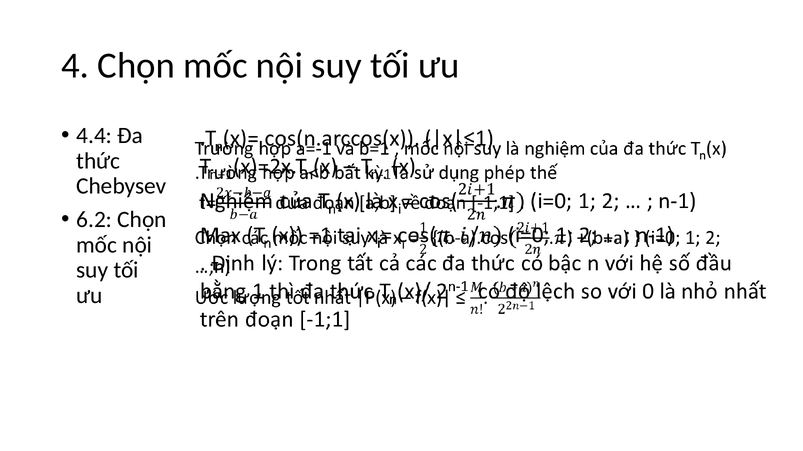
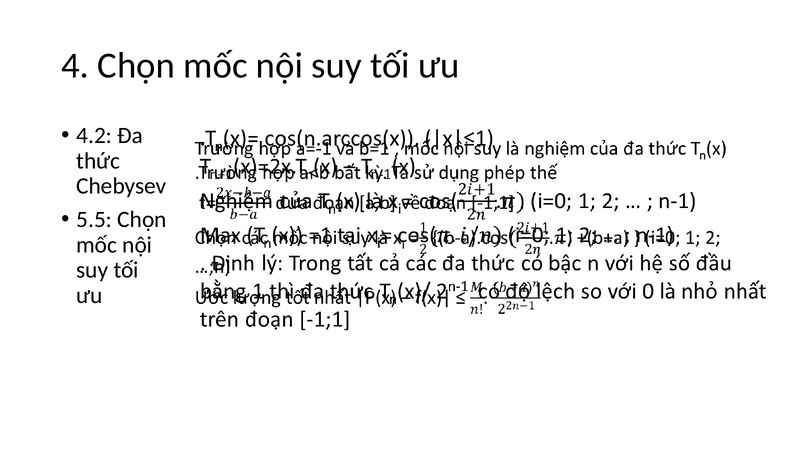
4.4: 4.4 -> 4.2 (94, 136)
6.2: 6.2 -> 5.5 (94, 220)
